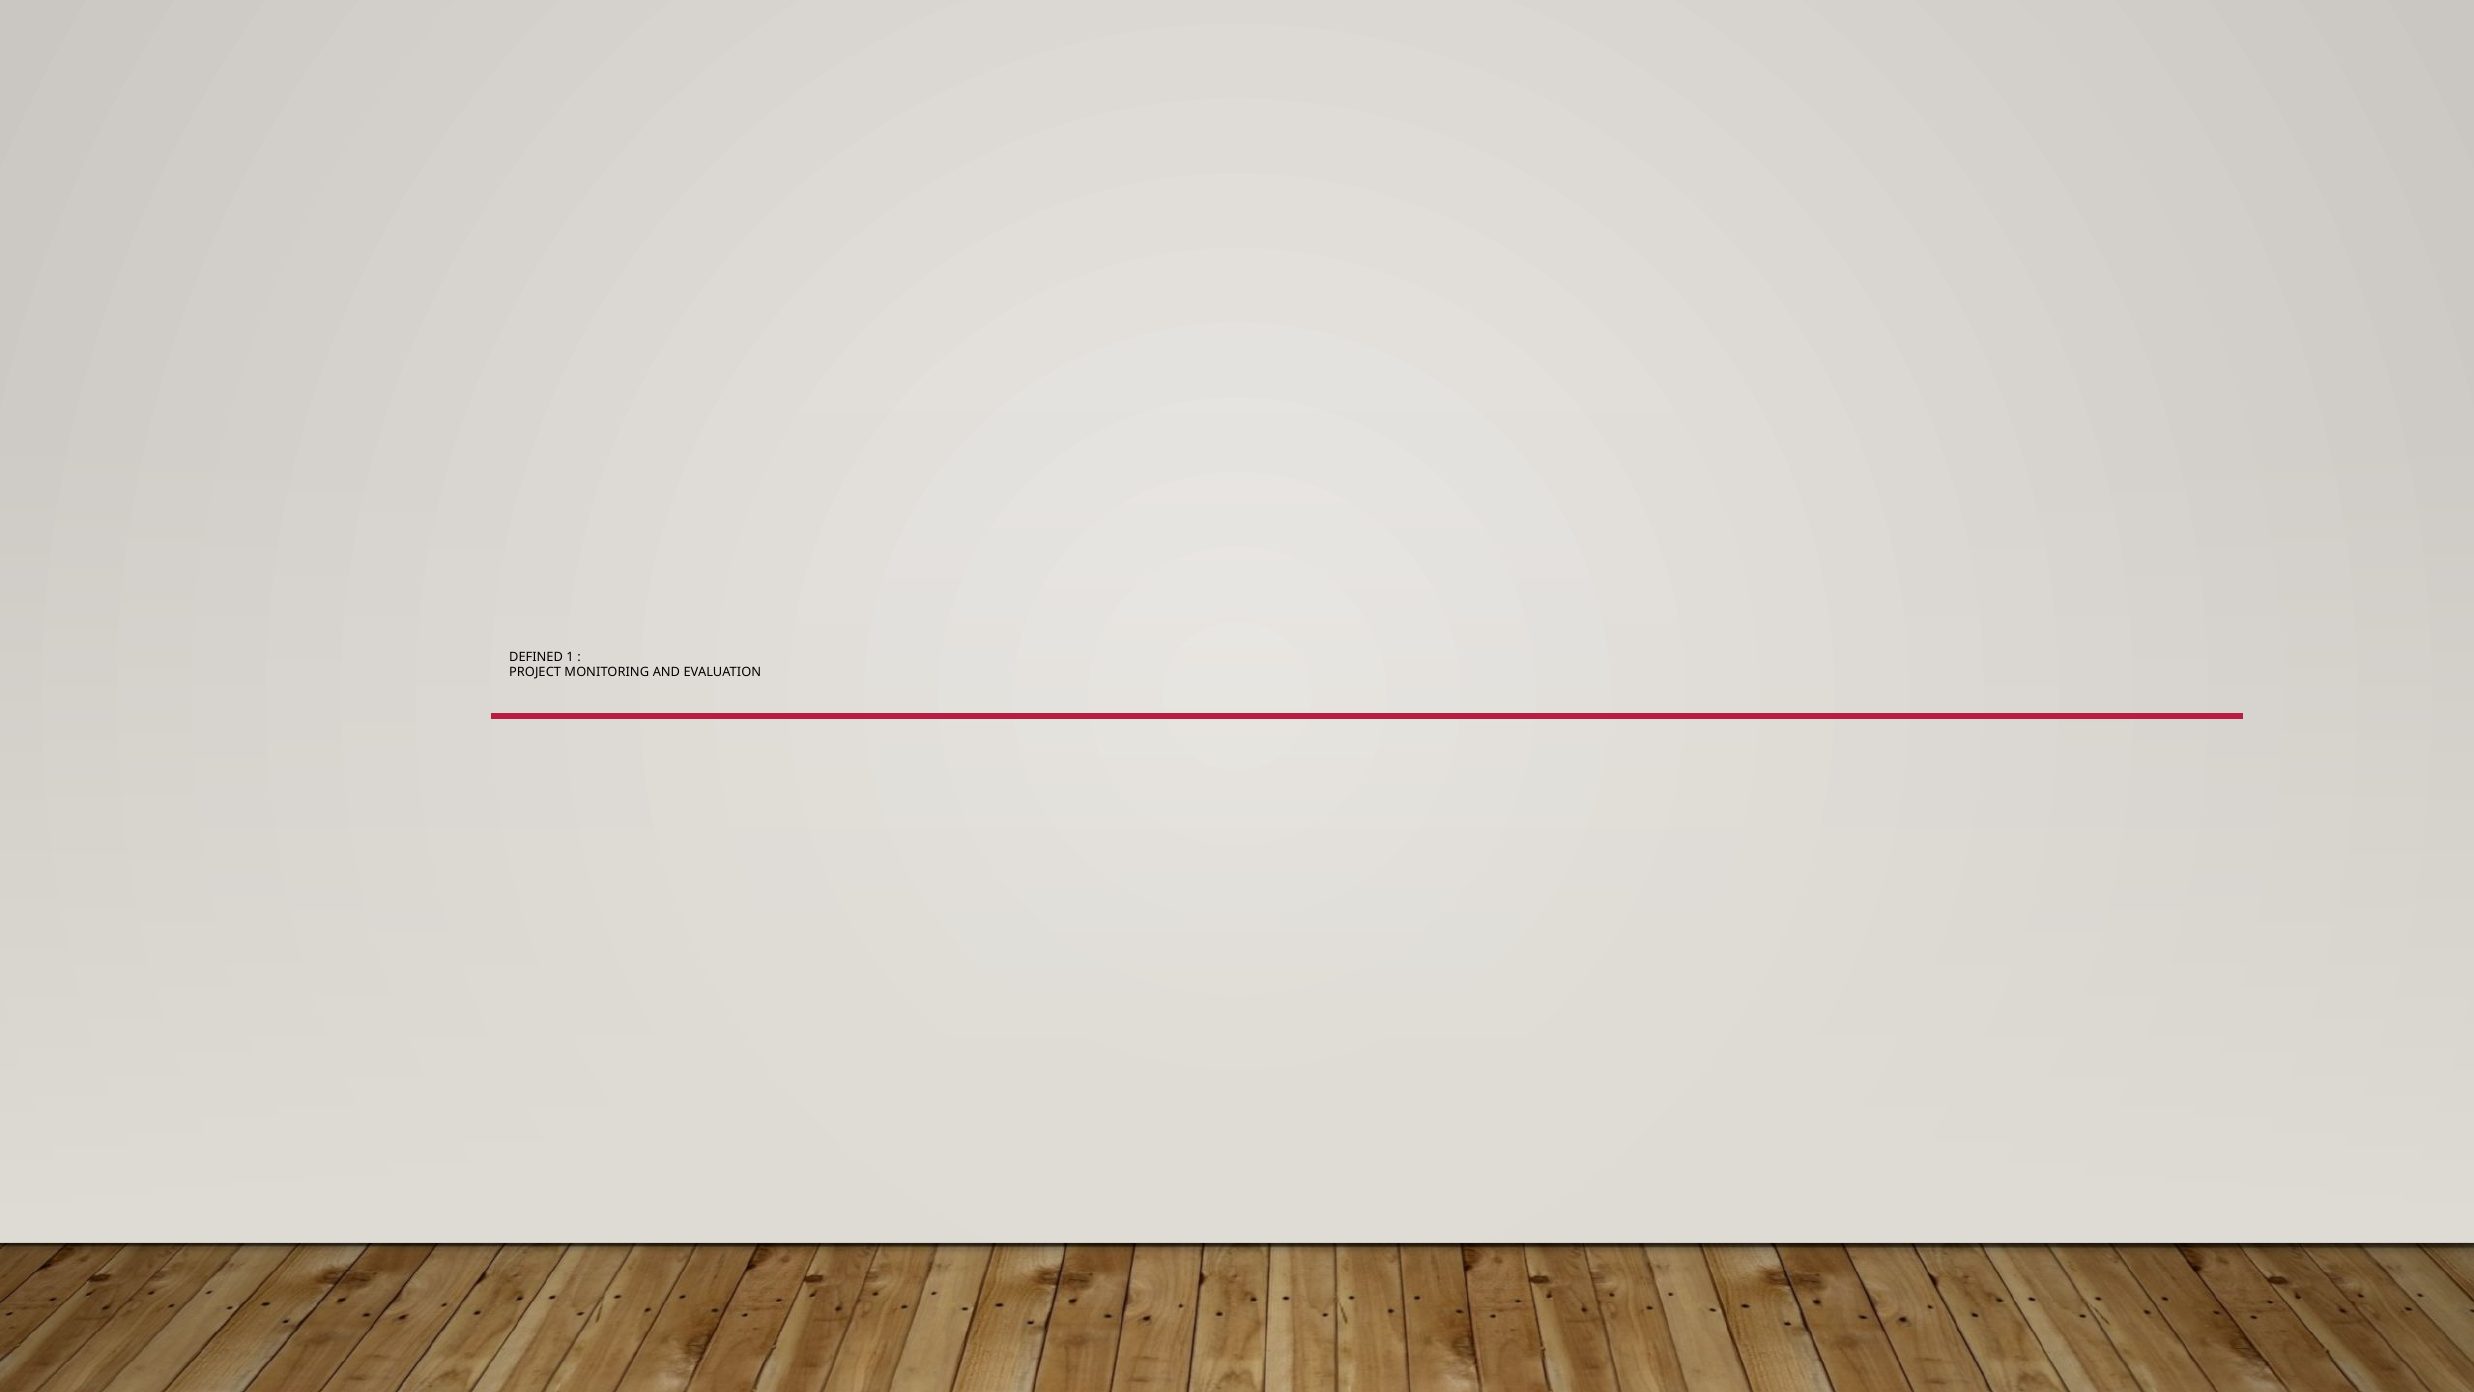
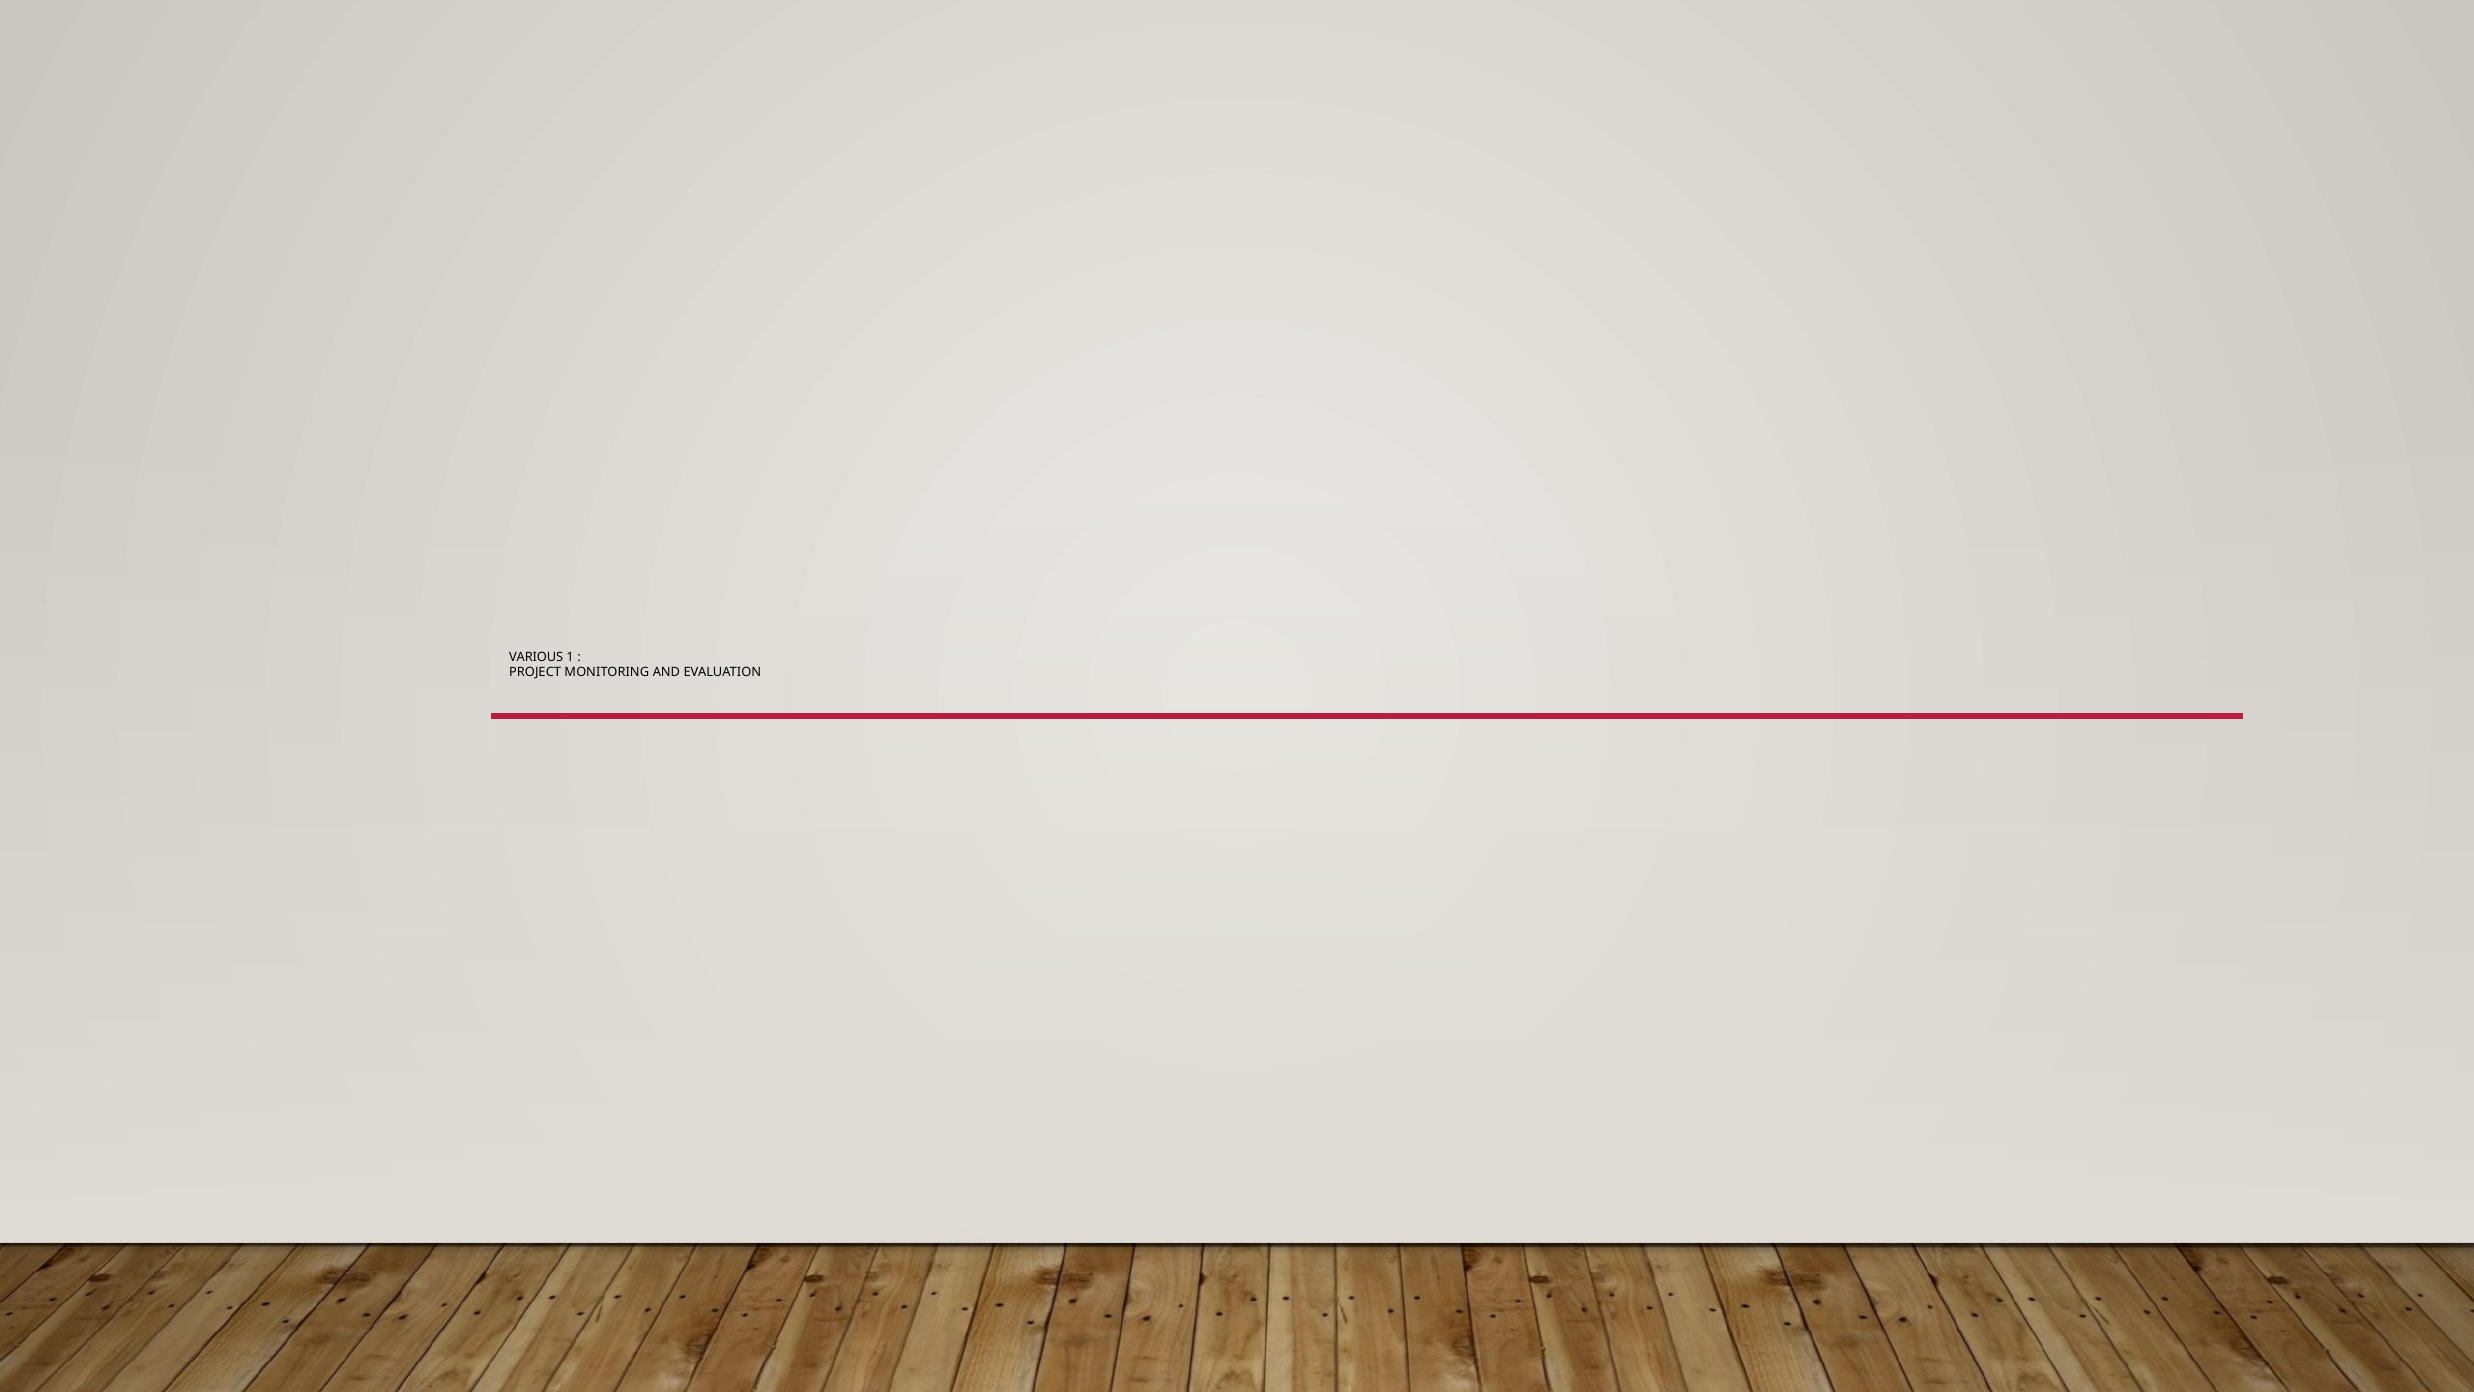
DEFINED: DEFINED -> VARIOUS (536, 658)
